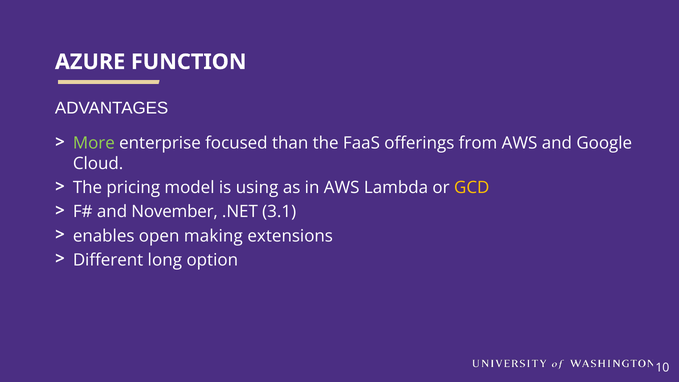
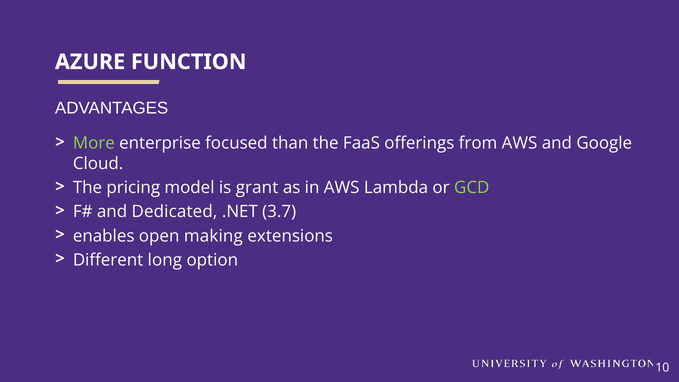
using: using -> grant (257, 188)
GCD colour: yellow -> light green (472, 188)
November: November -> Dedicated (174, 212)
3.1: 3.1 -> 3.7 (279, 212)
